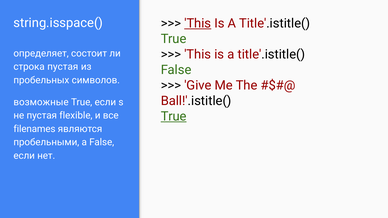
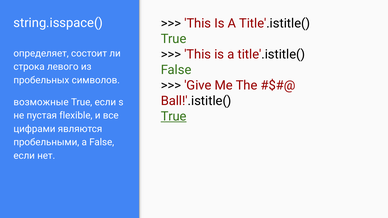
This underline: present -> none (198, 23)
строка пустая: пустая -> левого (63, 67)
filenames: filenames -> цифрами (34, 129)
